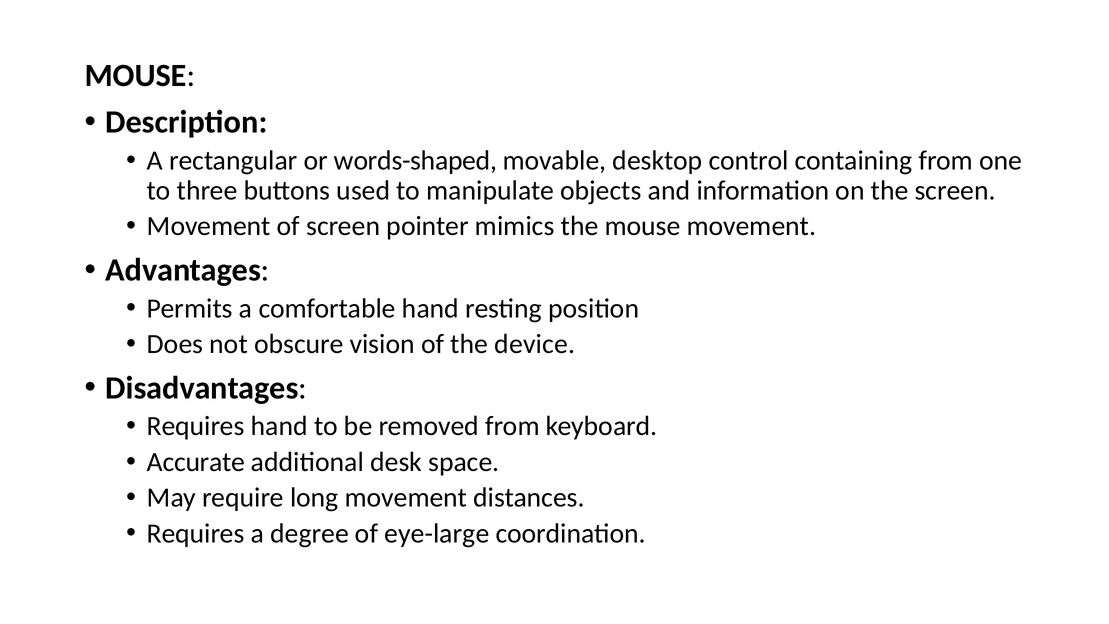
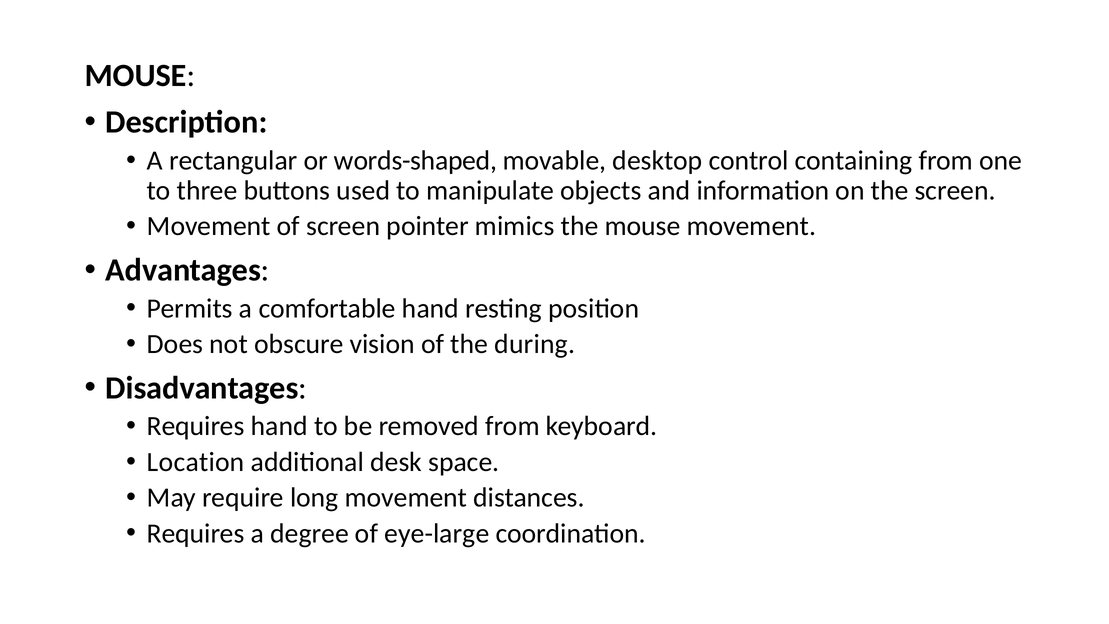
device: device -> during (535, 344)
Accurate: Accurate -> Location (196, 462)
